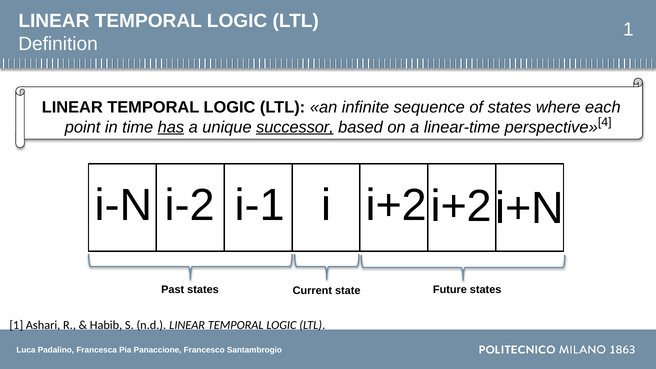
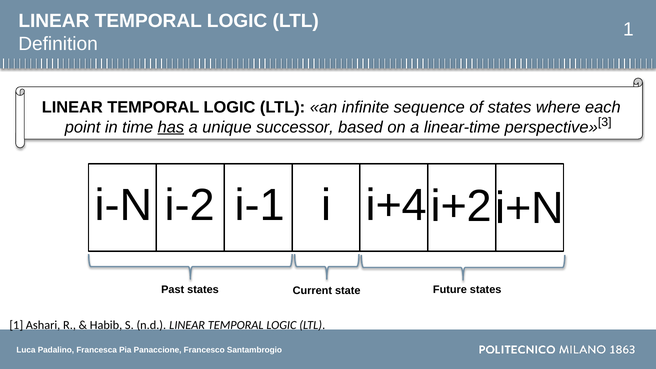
4: 4 -> 3 (605, 122)
successor underline: present -> none (295, 127)
i+2: i+2 -> i+4 (396, 205)
